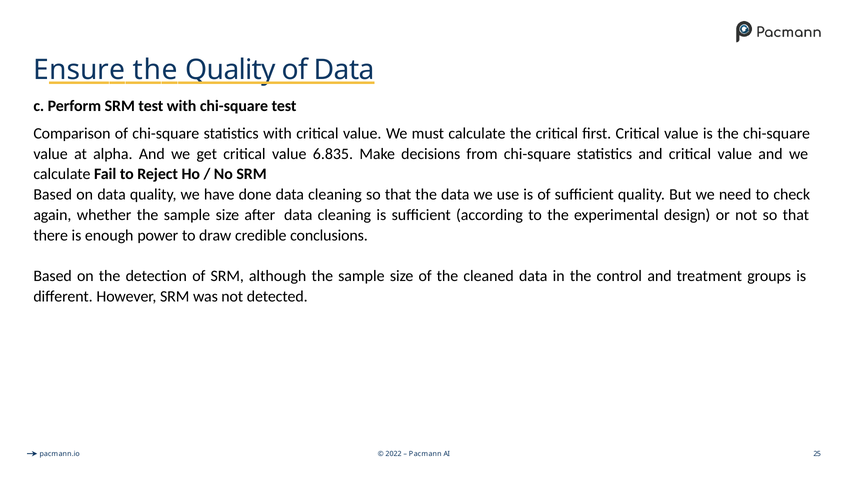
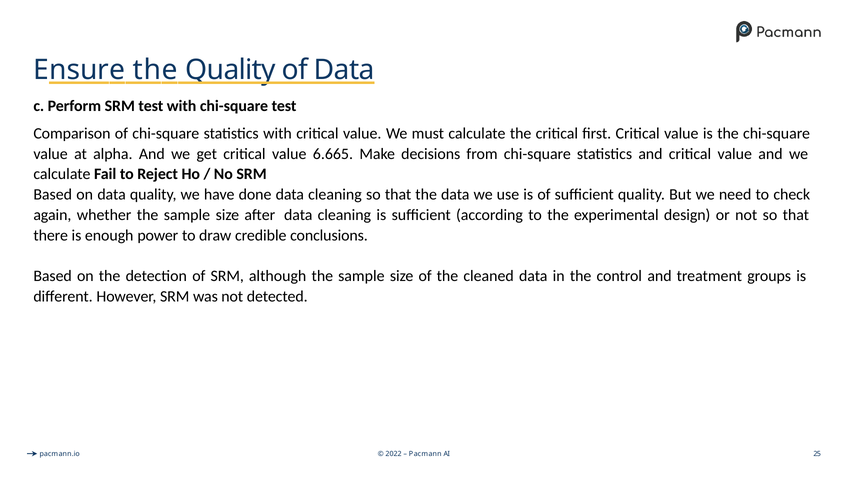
6.835: 6.835 -> 6.665 (333, 154)
